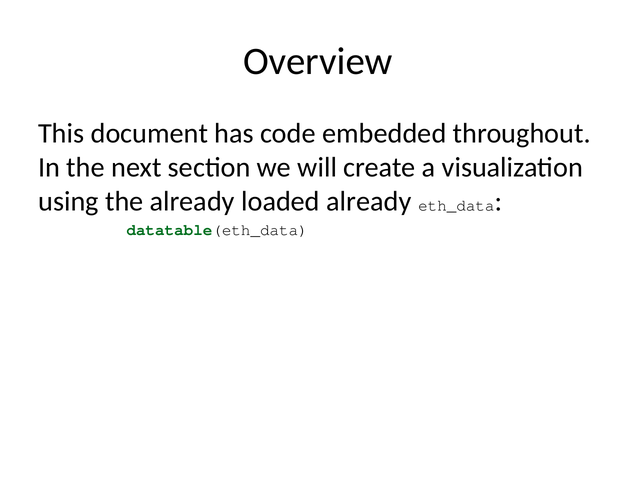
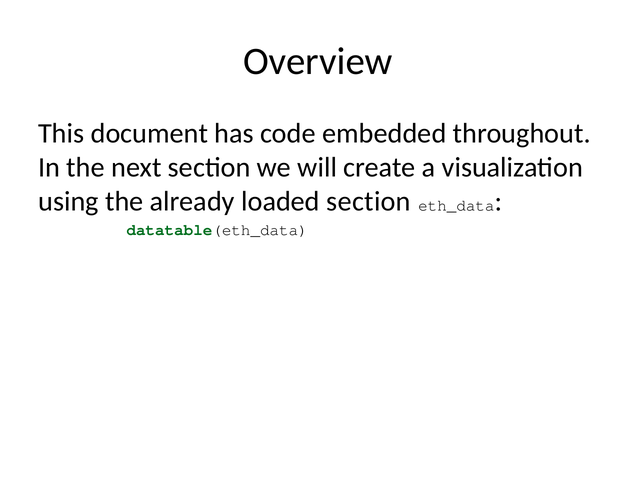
loaded already: already -> section (369, 201)
